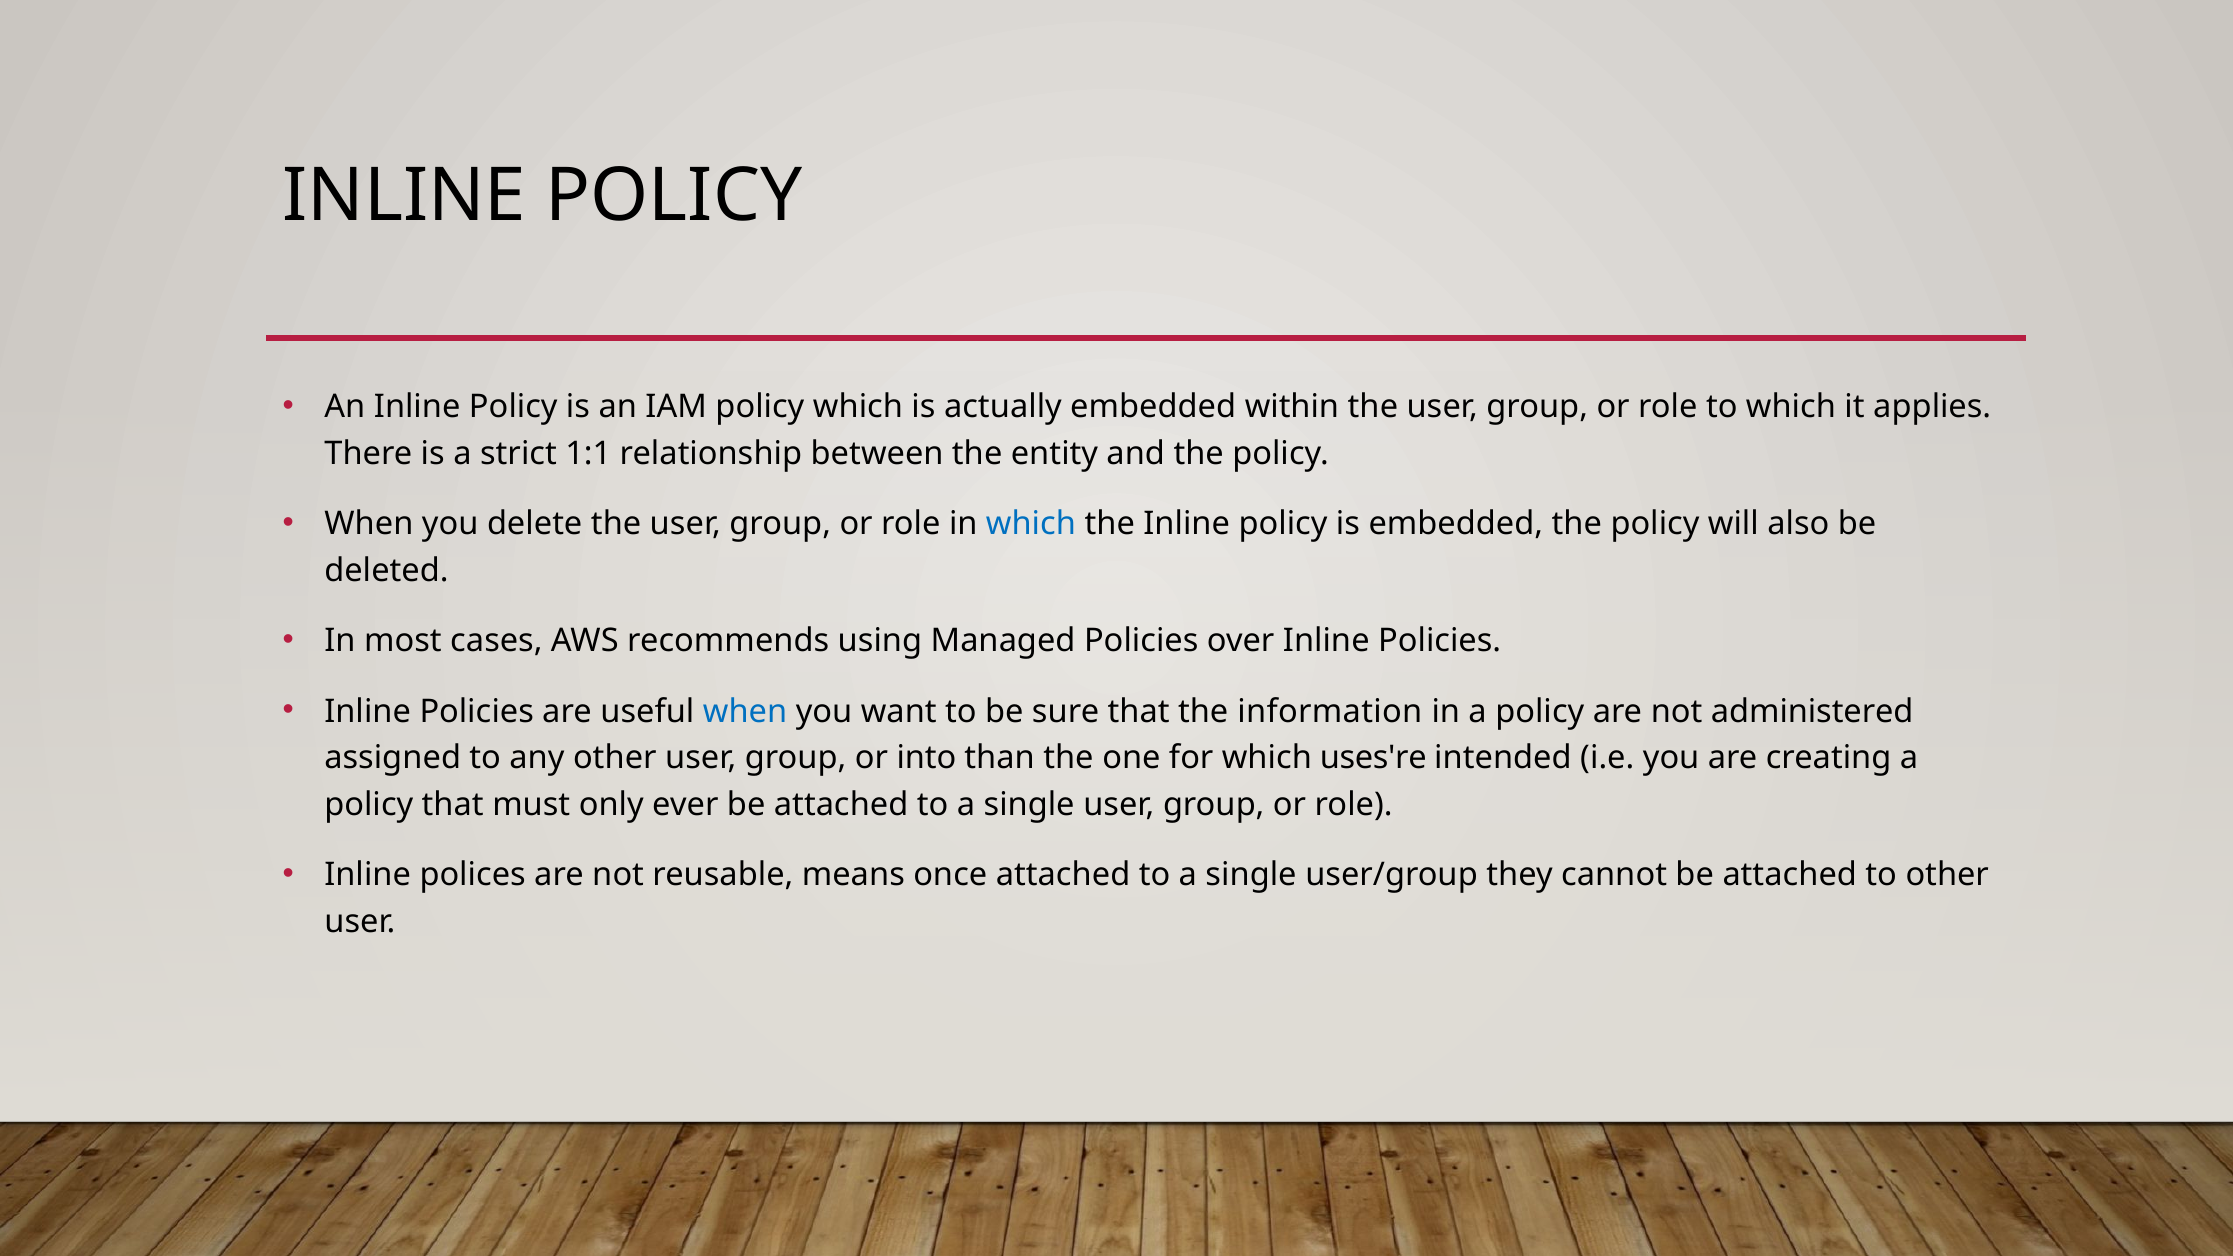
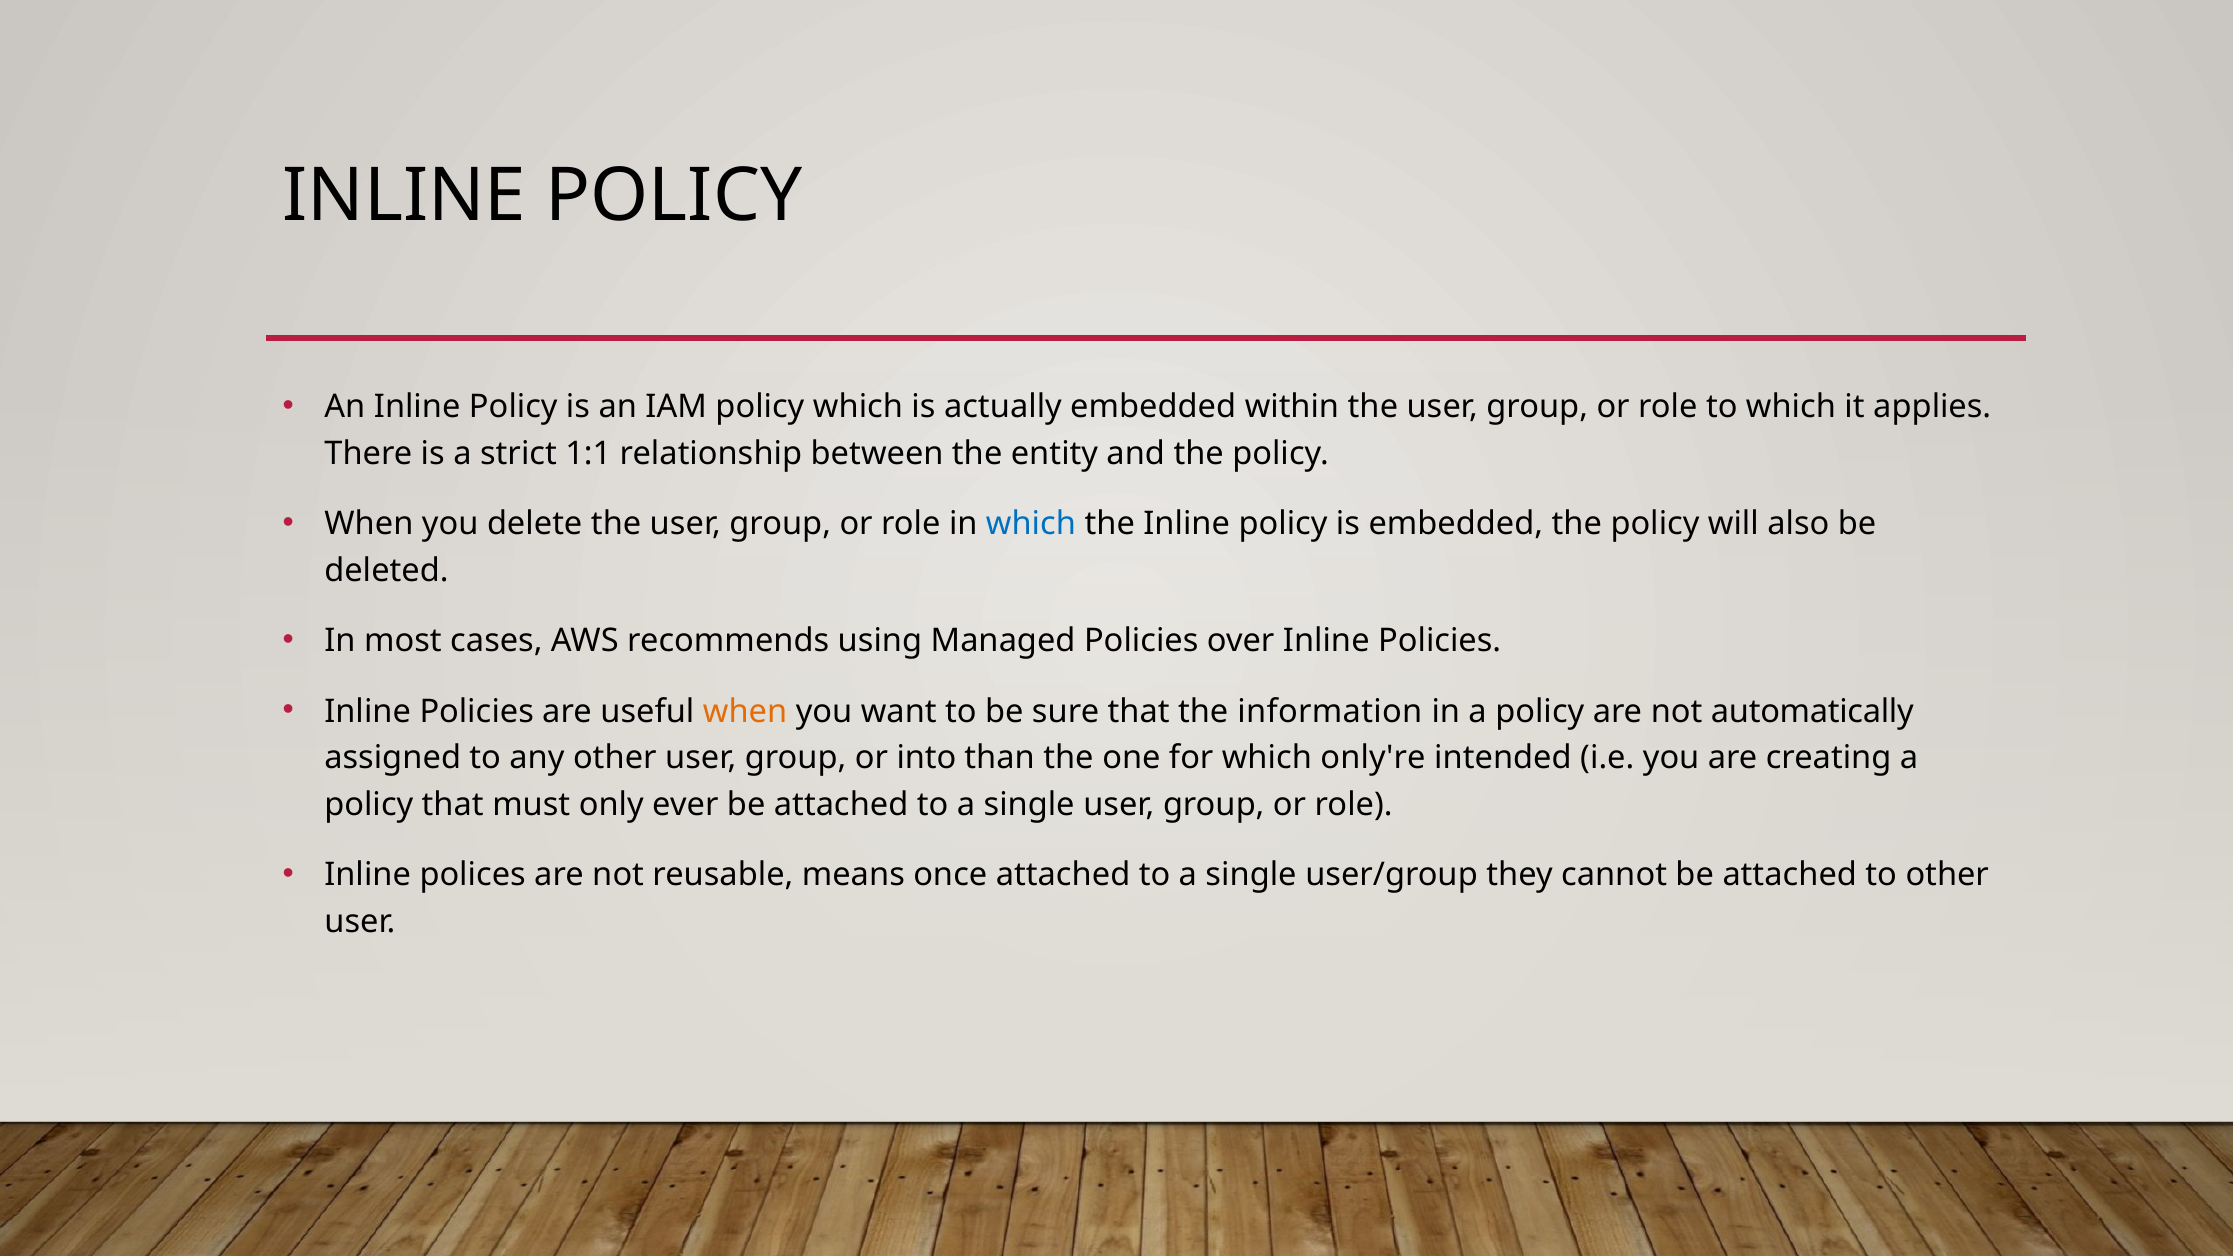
when colour: blue -> orange (745, 711)
administered: administered -> automatically (1812, 711)
uses're: uses're -> only're (1373, 758)
